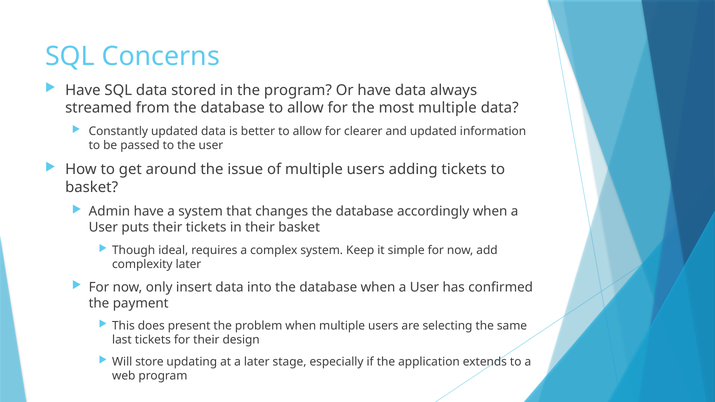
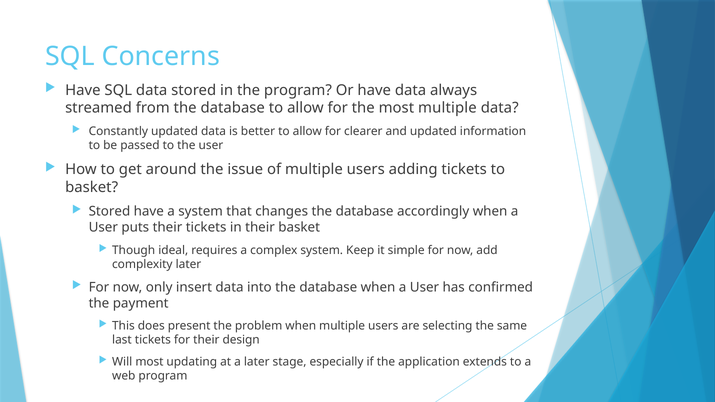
Admin: Admin -> Stored (109, 212)
Will store: store -> most (149, 362)
